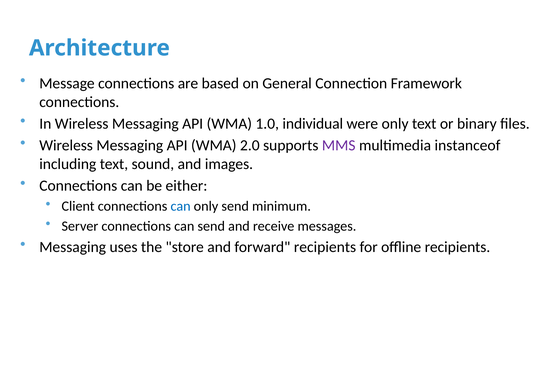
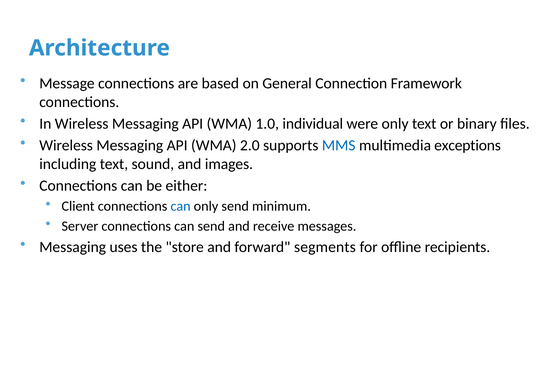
MMS colour: purple -> blue (339, 146)
instanceof: instanceof -> exceptions (468, 146)
forward recipients: recipients -> segments (325, 247)
